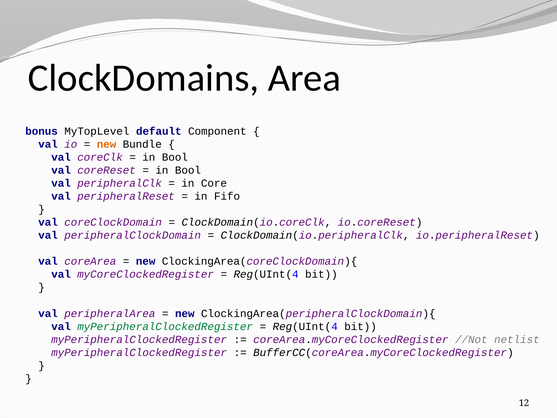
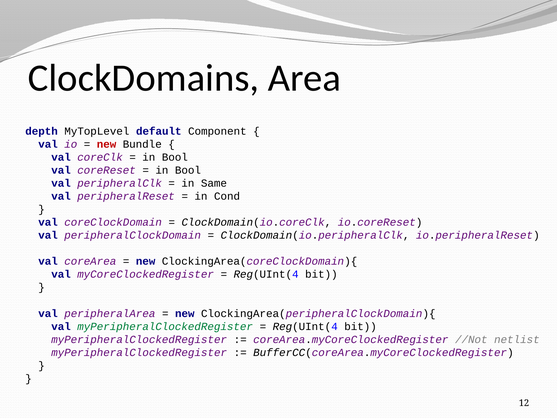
bonus: bonus -> depth (42, 131)
new colour: orange -> red (107, 144)
Core: Core -> Same (214, 183)
Fifo: Fifo -> Cond (227, 196)
